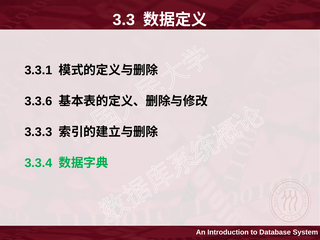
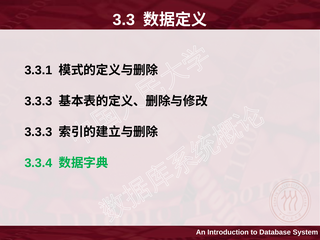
3.3.6: 3.3.6 -> 3.3.3 (38, 101)
